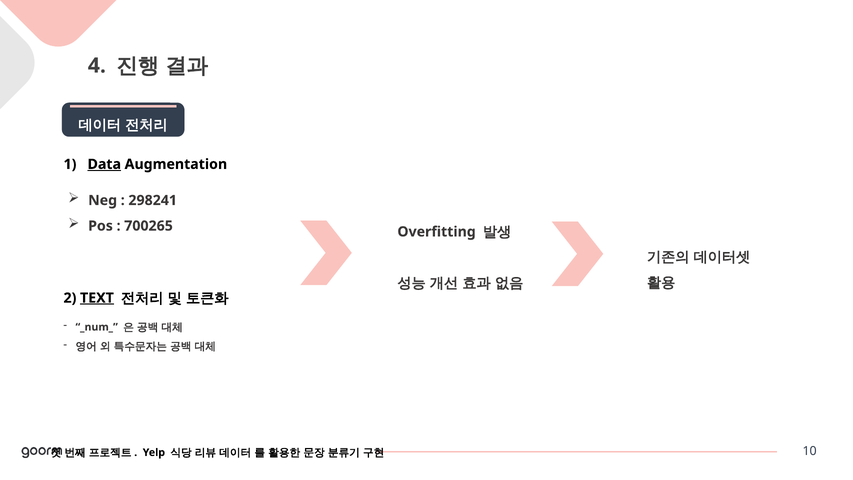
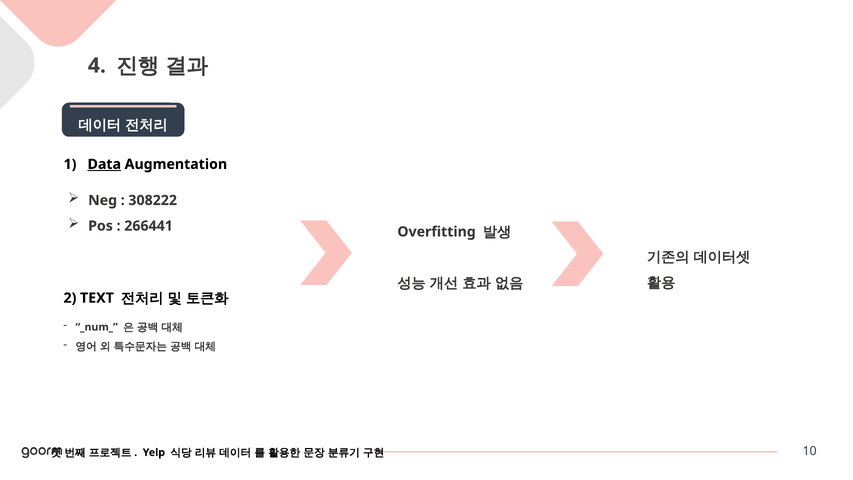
298241: 298241 -> 308222 (153, 200)
700265: 700265 -> 266441 (149, 226)
TEXT underline: present -> none (97, 298)
